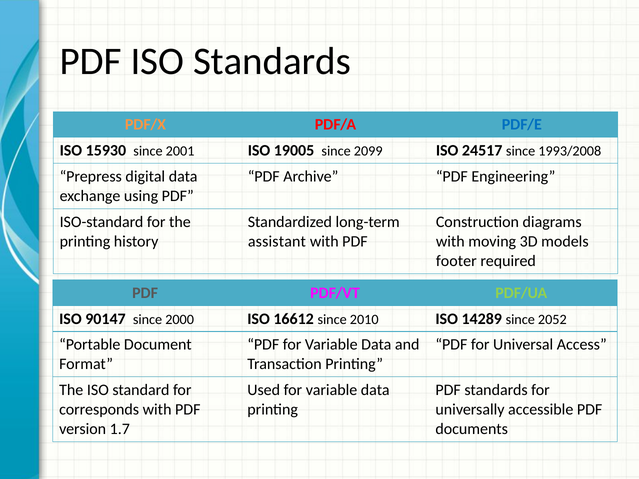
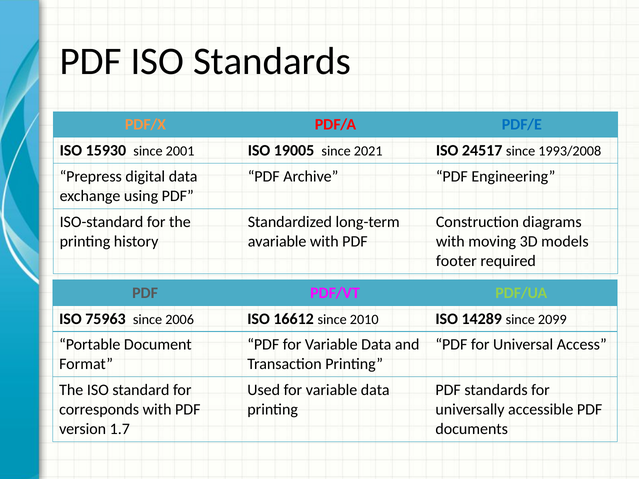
2099: 2099 -> 2021 (368, 151)
assistant: assistant -> avariable (277, 241)
90147: 90147 -> 75963 (105, 319)
2000: 2000 -> 2006 (180, 320)
2052: 2052 -> 2099 (552, 320)
